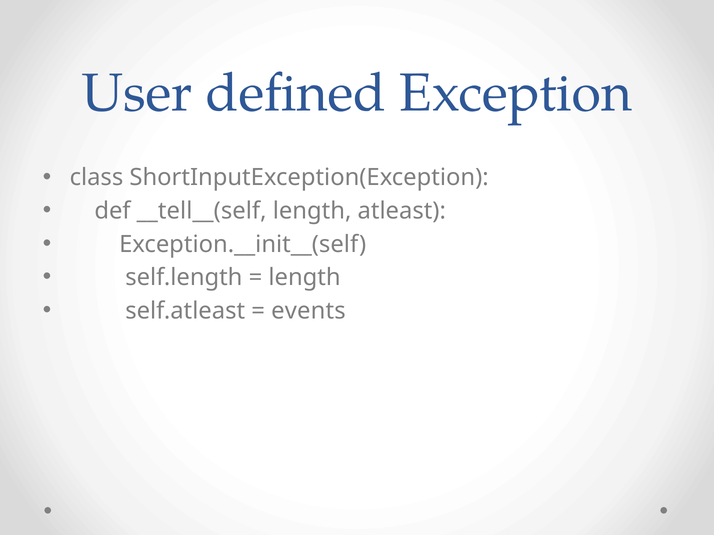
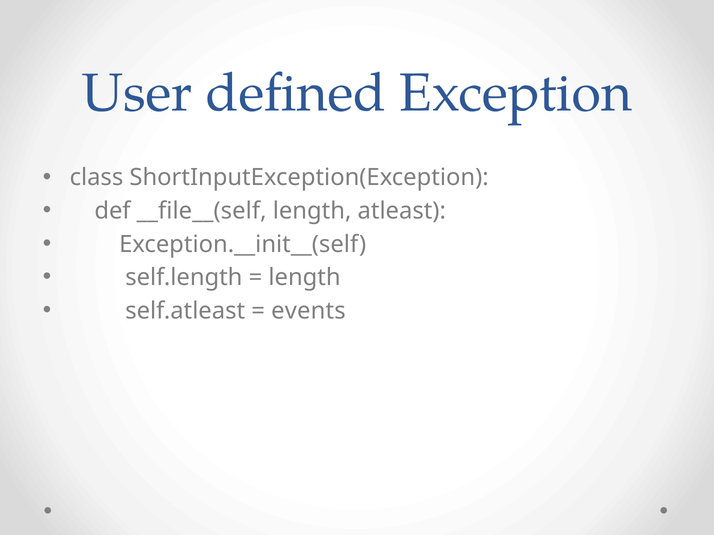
__tell__(self: __tell__(self -> __file__(self (202, 211)
